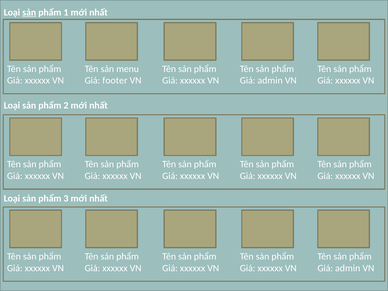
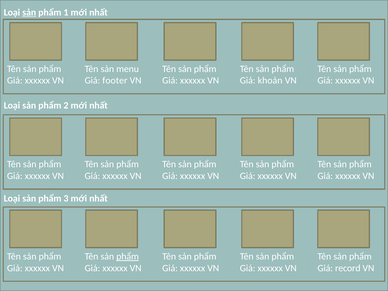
admin: admin -> khoản (270, 81)
phẩm underline: none -> present (128, 256)
admin: admin -> record (348, 268)
